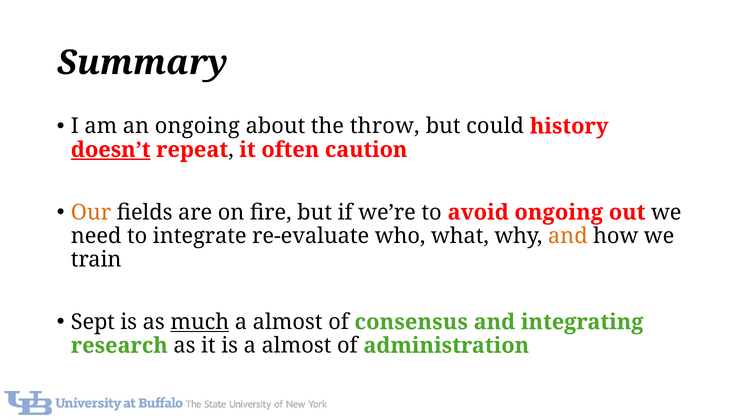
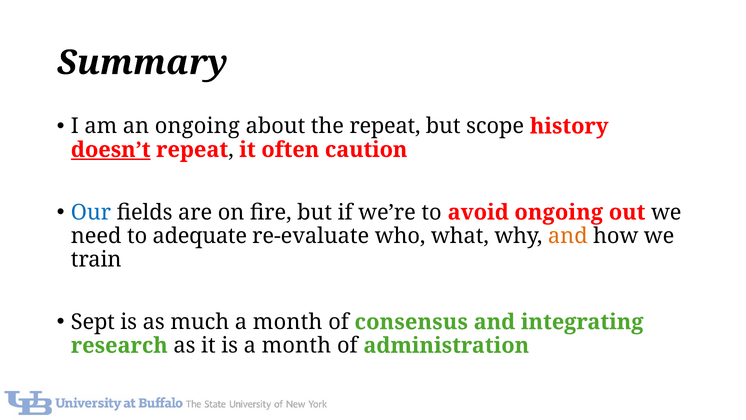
the throw: throw -> repeat (385, 126)
could: could -> scope (495, 126)
Our colour: orange -> blue (91, 212)
integrate: integrate -> adequate (200, 236)
much underline: present -> none (200, 322)
almost: almost -> month (288, 322)
is a almost: almost -> month (296, 345)
